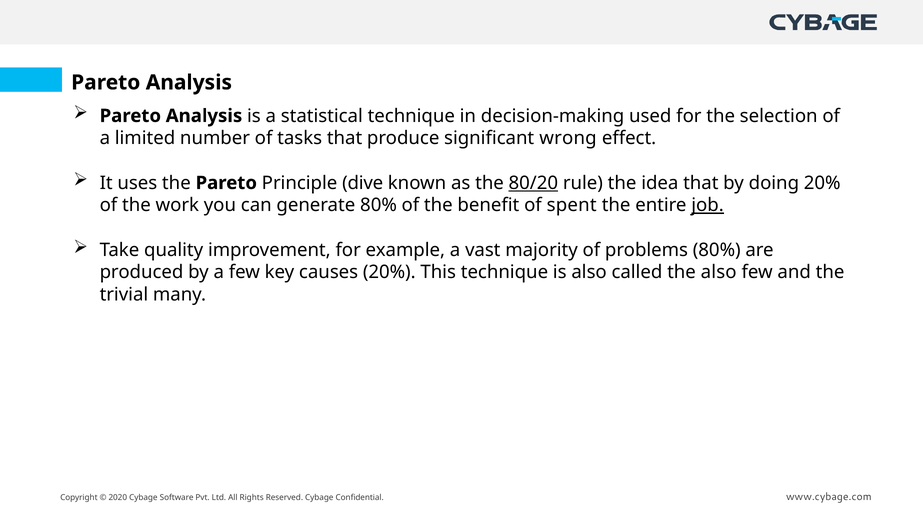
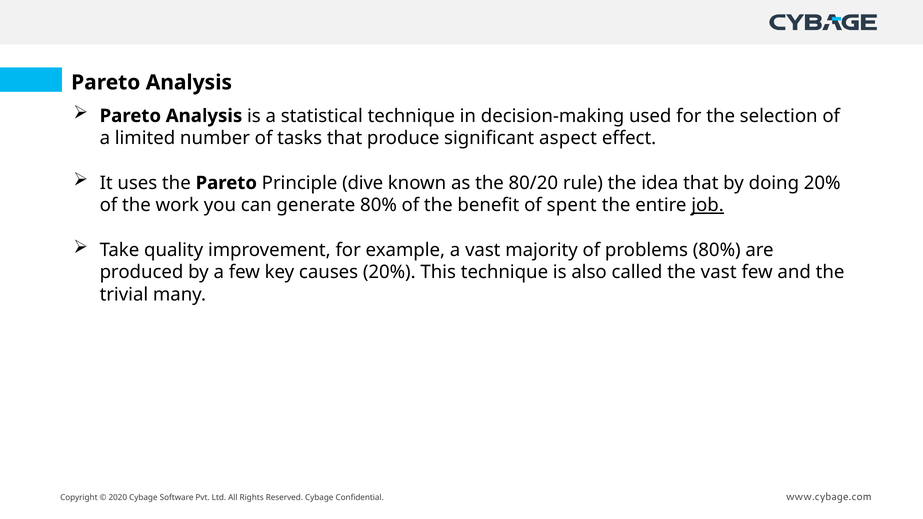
wrong: wrong -> aspect (568, 138)
80/20 underline: present -> none (533, 183)
the also: also -> vast (719, 273)
